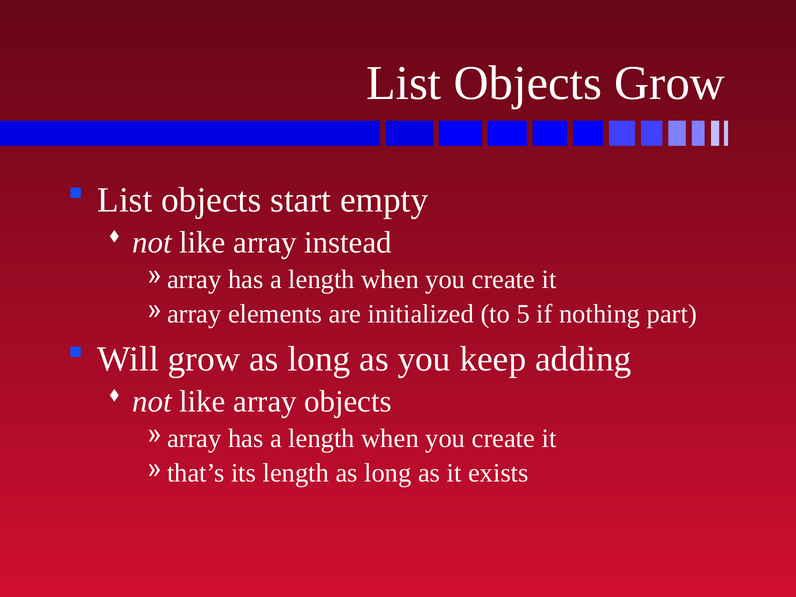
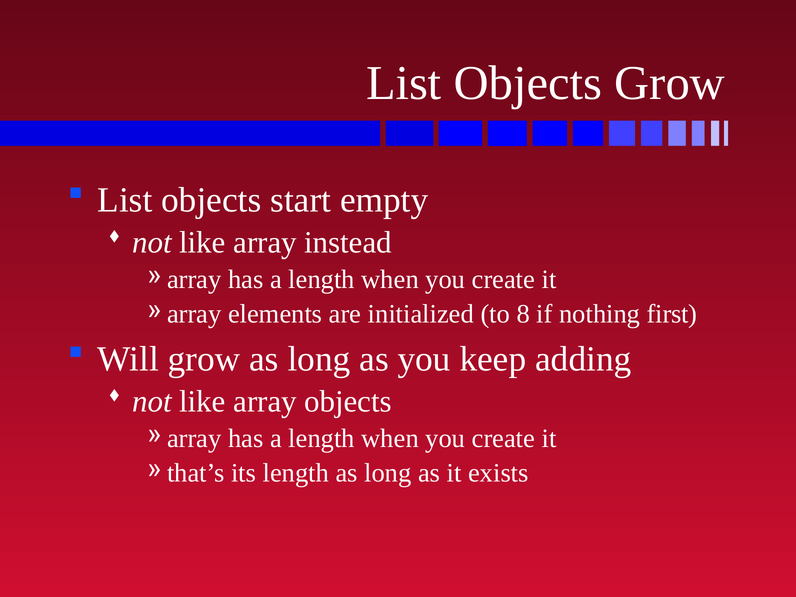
5: 5 -> 8 (523, 314)
part: part -> first (672, 314)
